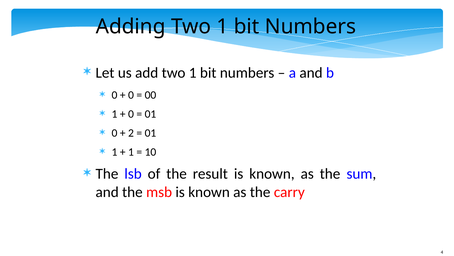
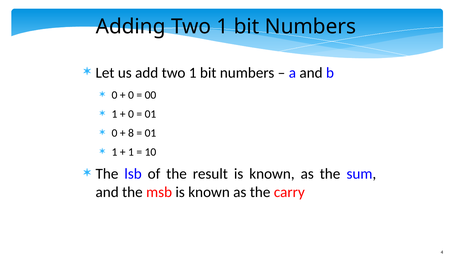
2: 2 -> 8 (131, 133)
